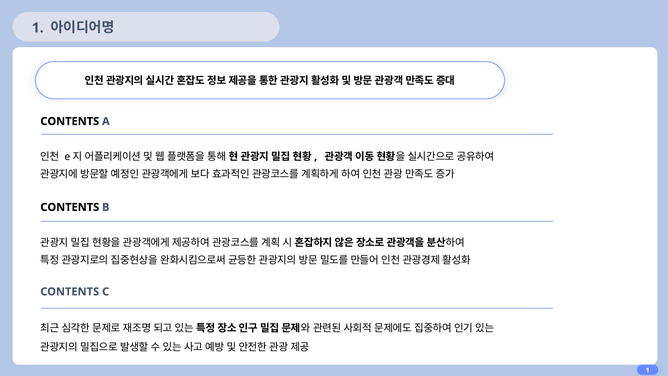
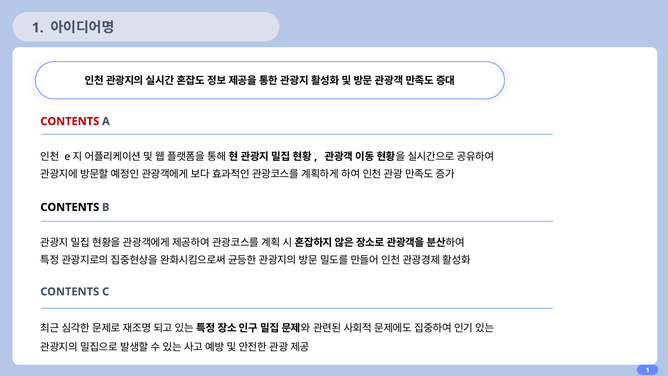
CONTENTS colour: black -> red (70, 121)
